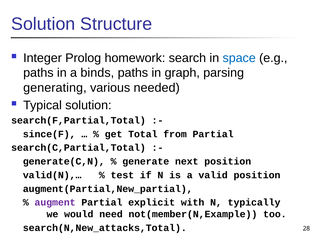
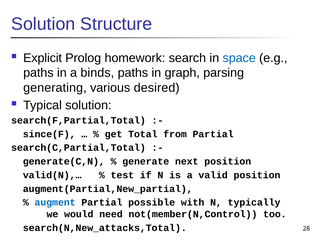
Integer: Integer -> Explicit (43, 58)
needed: needed -> desired (157, 88)
augment colour: purple -> blue (55, 202)
explicit: explicit -> possible (152, 202)
not(member(N,Example: not(member(N,Example -> not(member(N,Control (193, 214)
